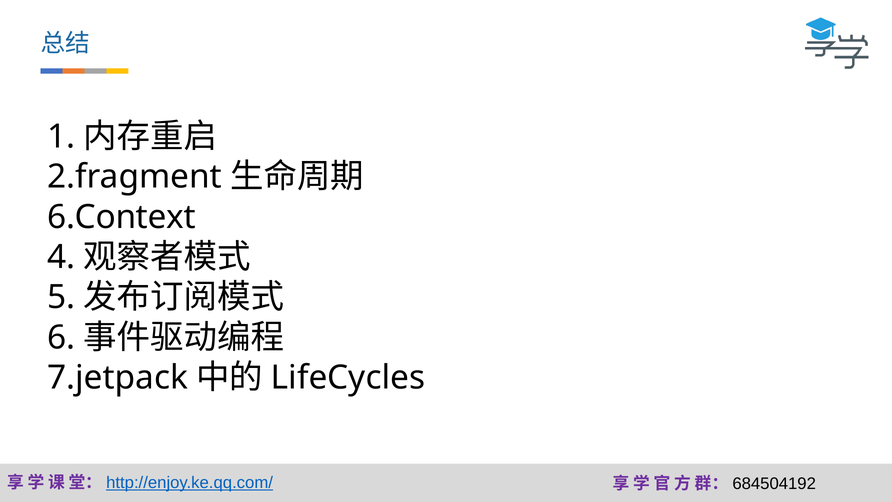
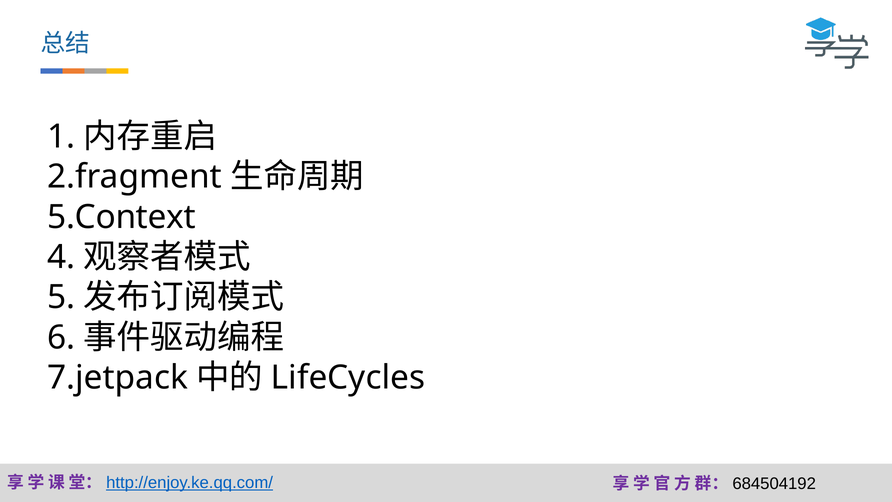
6.Context: 6.Context -> 5.Context (122, 217)
